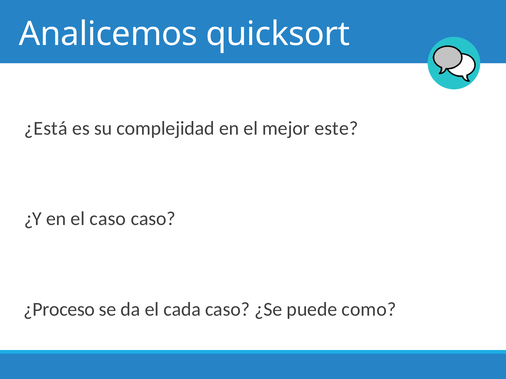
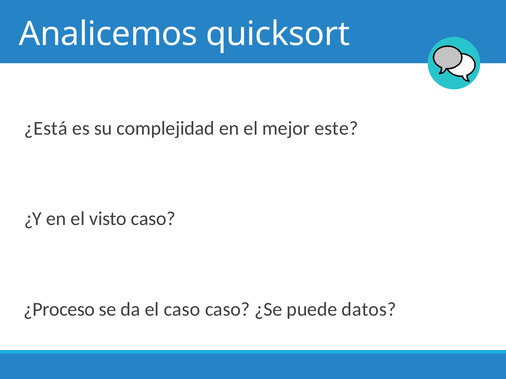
el caso: caso -> visto (108, 219)
el cada: cada -> caso (182, 310)
como: como -> datos (369, 310)
